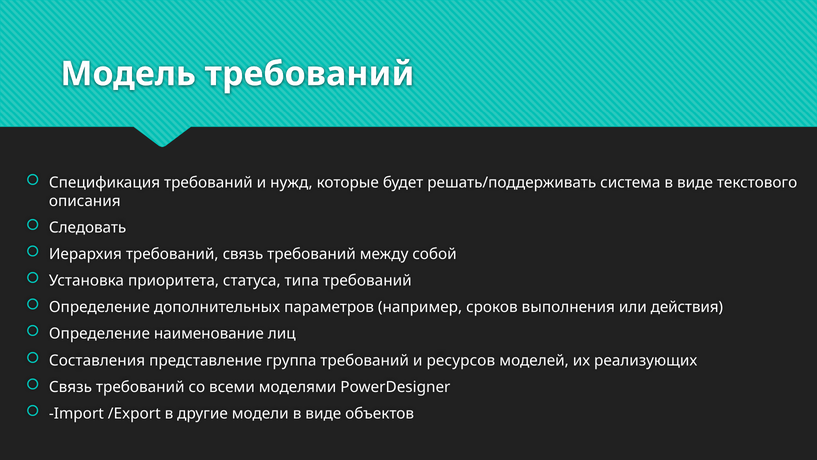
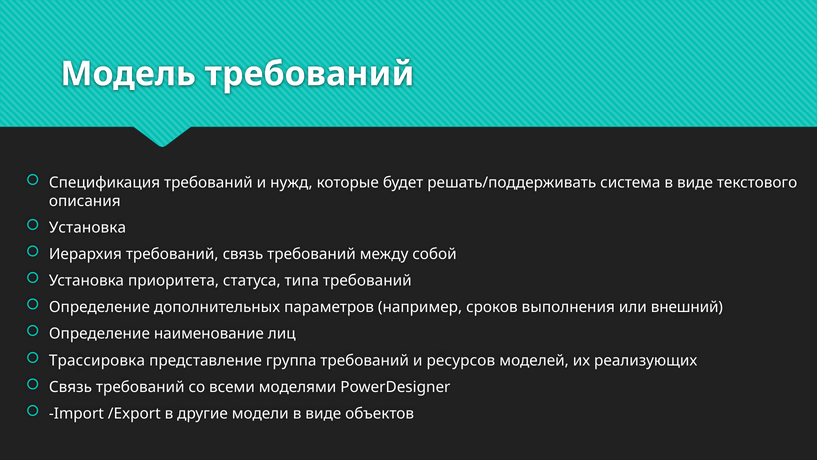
Следовать: Следовать -> Установка (88, 227)
действия: действия -> внешний (687, 307)
Составления: Составления -> Трассировка (97, 360)
